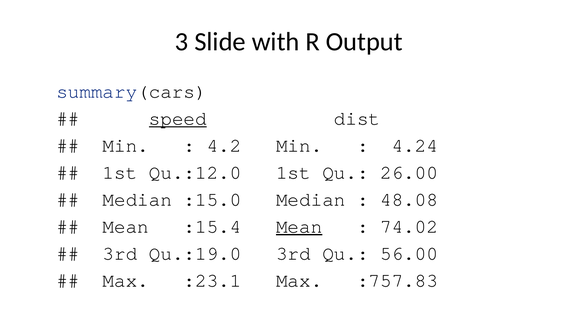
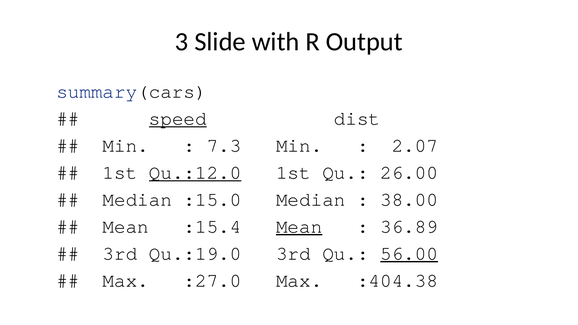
4.2: 4.2 -> 7.3 (224, 146)
4.24: 4.24 -> 2.07 (415, 146)
Qu.:12.0 underline: none -> present (195, 173)
48.08: 48.08 -> 38.00 (409, 200)
74.02: 74.02 -> 36.89 (409, 227)
56.00 underline: none -> present (409, 253)
:23.1: :23.1 -> :27.0 (212, 280)
:757.83: :757.83 -> :404.38 (398, 280)
